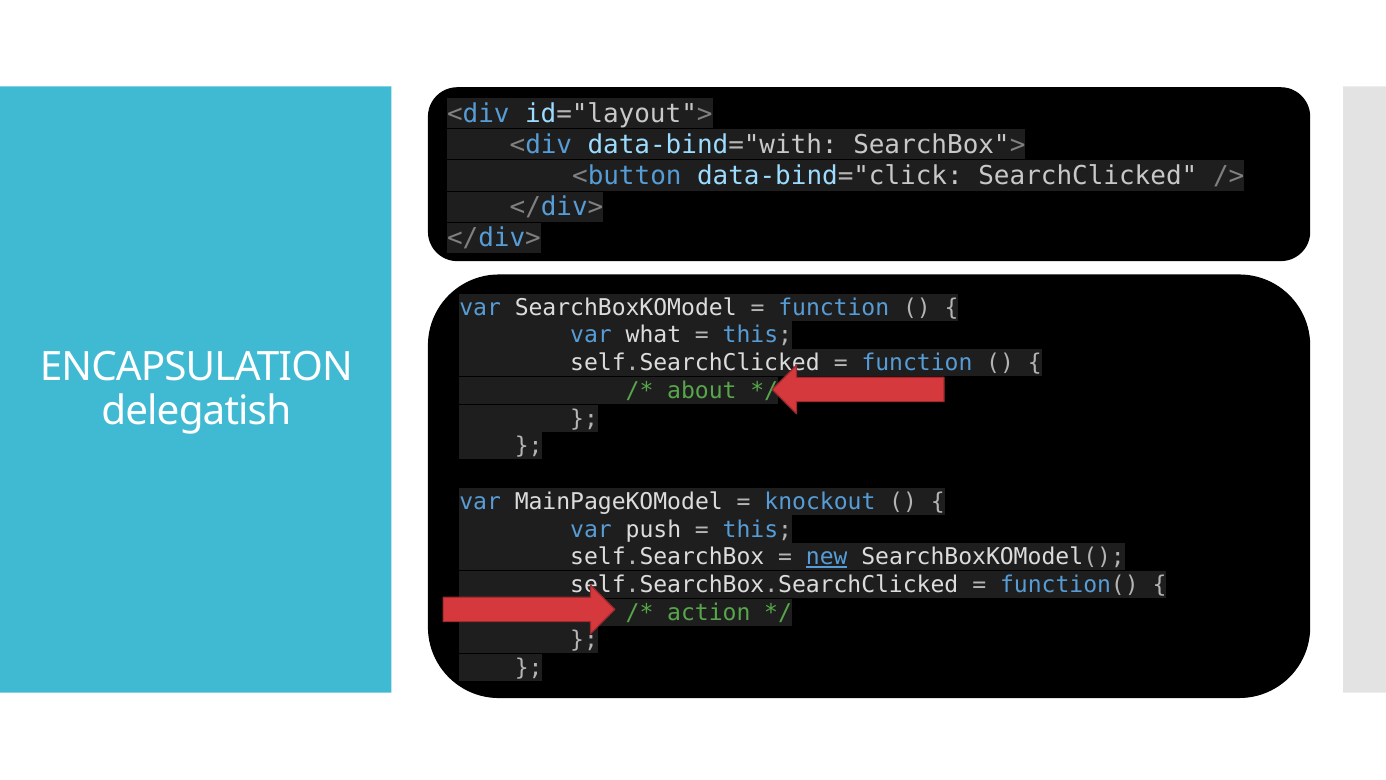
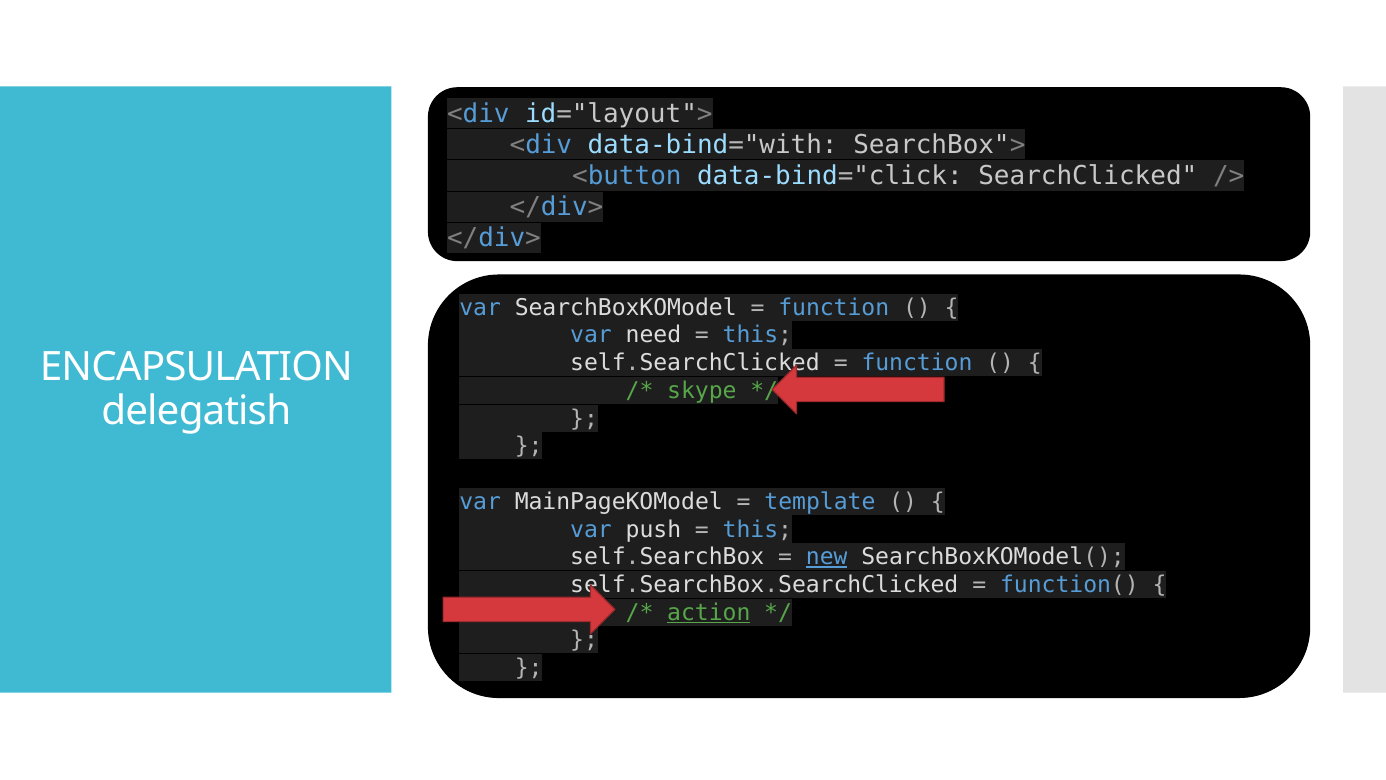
what: what -> need (653, 335)
about: about -> skype (702, 391)
knockout: knockout -> template (820, 501)
action underline: none -> present (709, 612)
